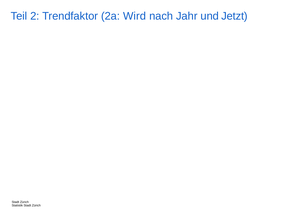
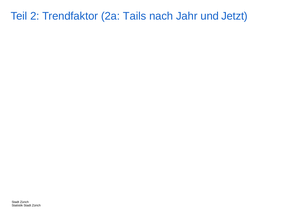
Wird: Wird -> Tails (135, 16)
